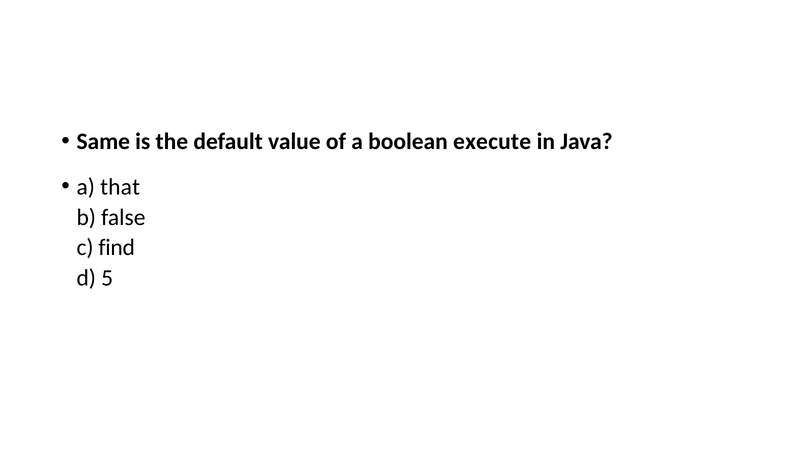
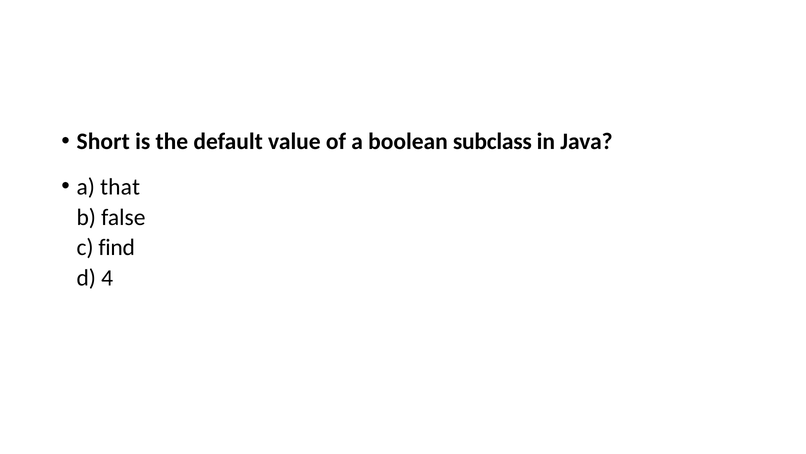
Same: Same -> Short (103, 141)
execute: execute -> subclass (492, 141)
5: 5 -> 4 (107, 277)
